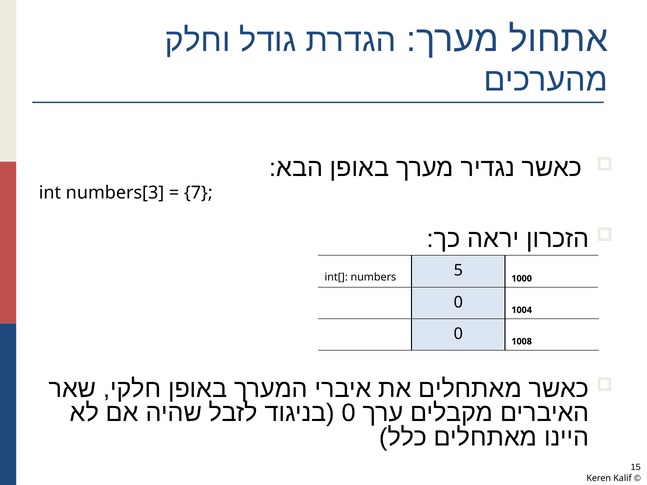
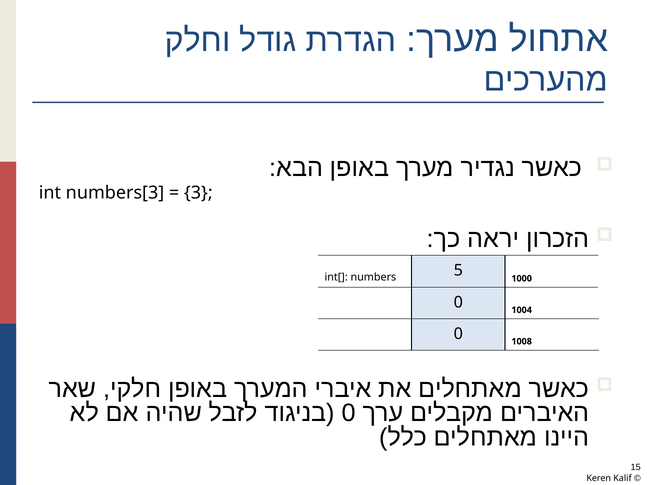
7: 7 -> 3 (198, 193)
